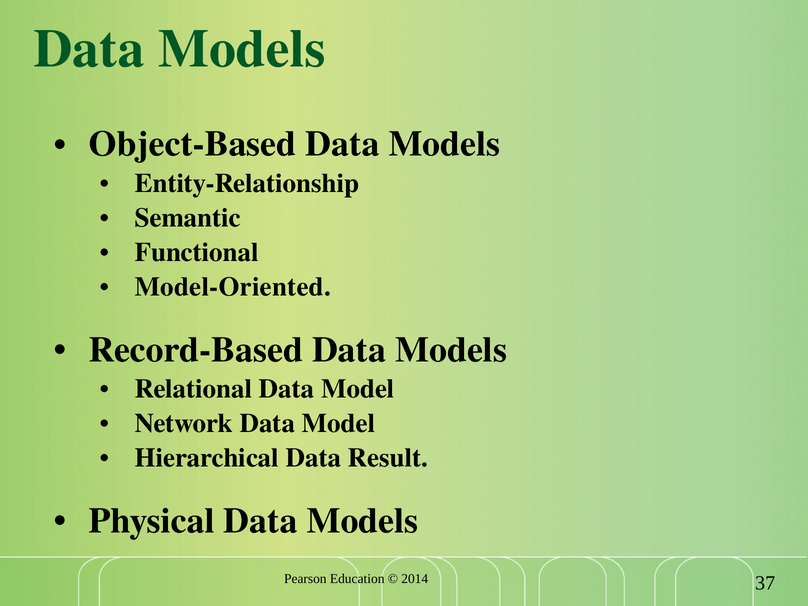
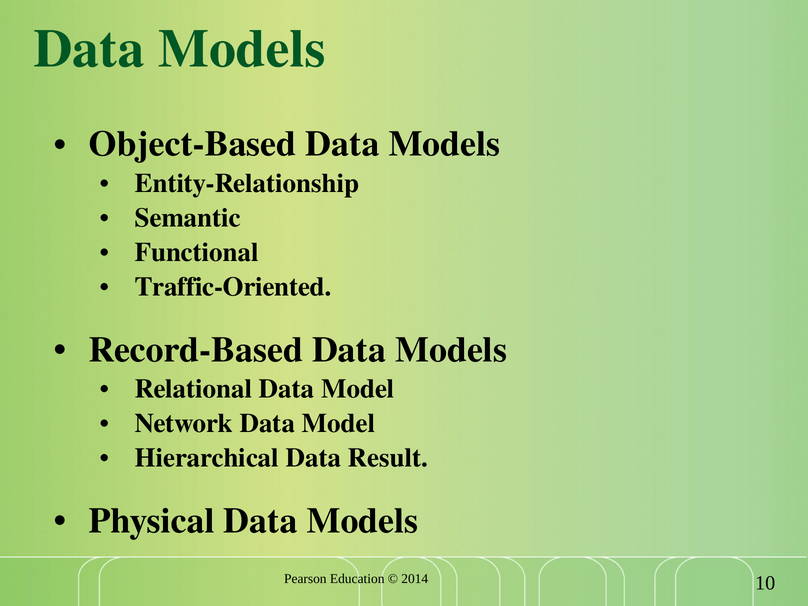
Model-Oriented: Model-Oriented -> Traffic-Oriented (233, 287)
37: 37 -> 10 (765, 583)
